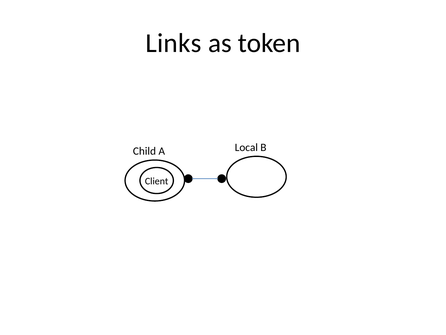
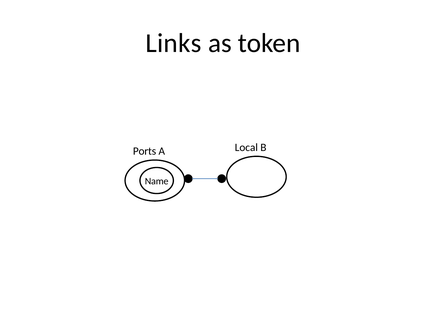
Child: Child -> Ports (145, 151)
Client: Client -> Name (157, 181)
